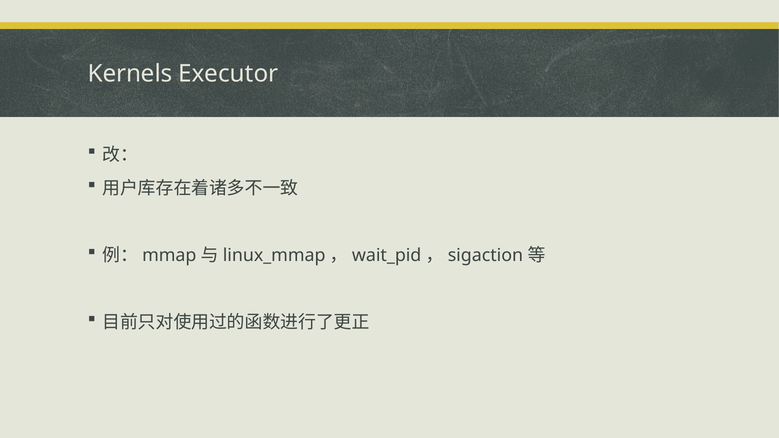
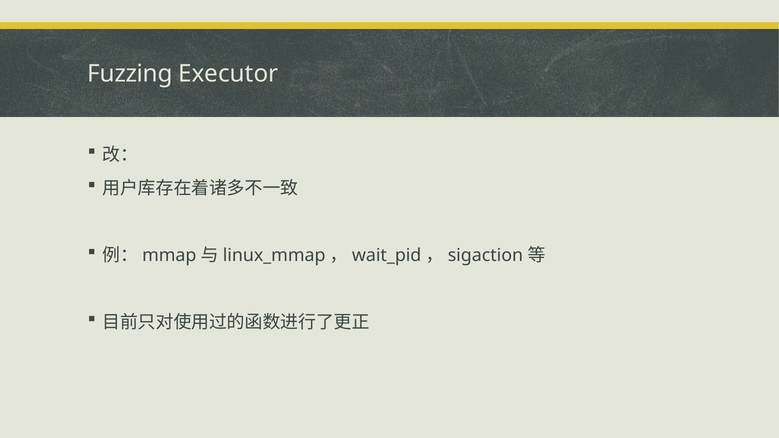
Kernels: Kernels -> Fuzzing (130, 74)
